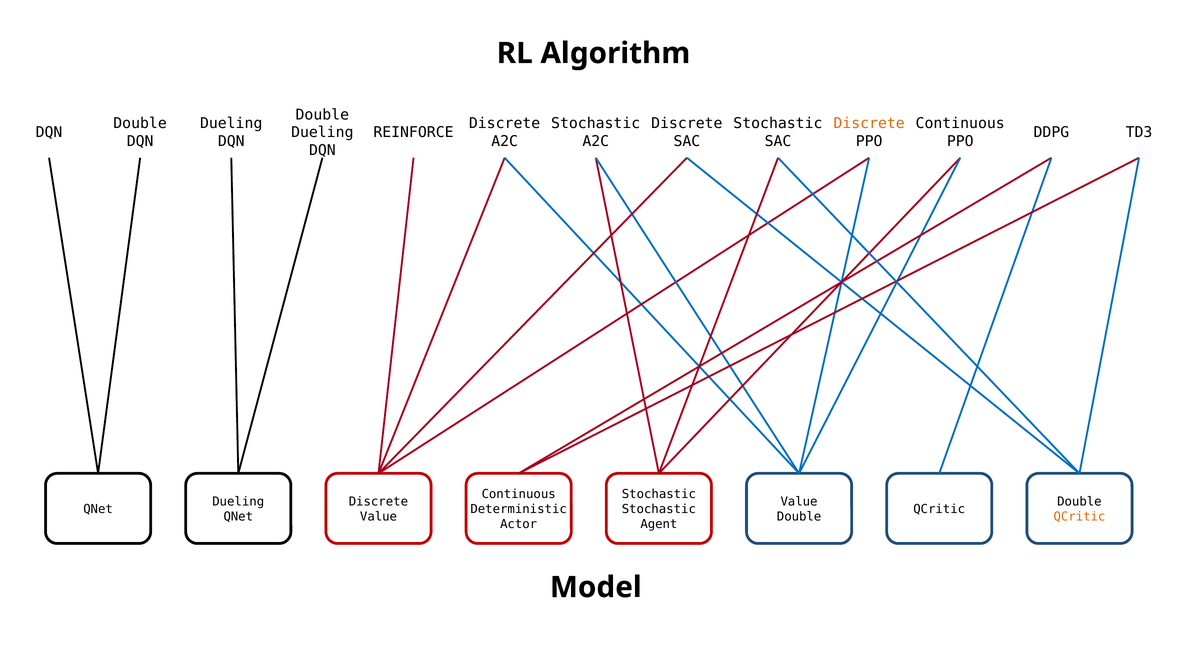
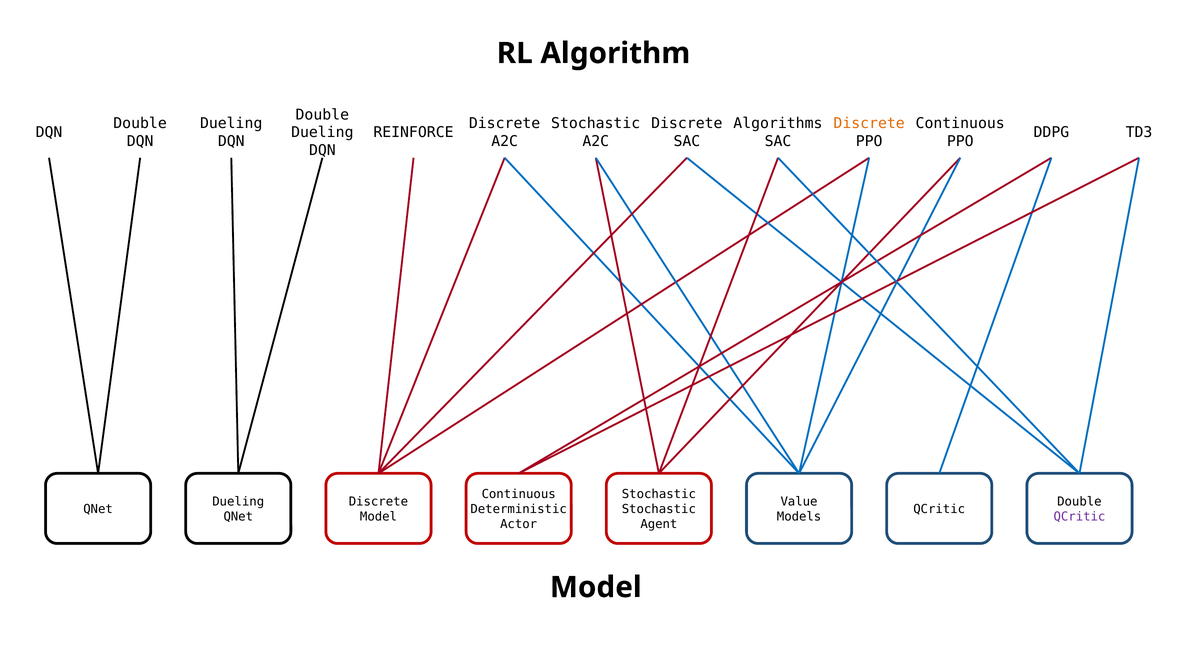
Stochastic: Stochastic -> Algorithms (778, 123)
Value: Value -> Model (379, 516)
Double: Double -> Models (799, 516)
QCritic colour: orange -> purple (1079, 516)
